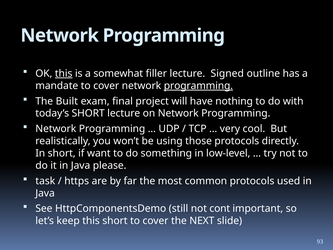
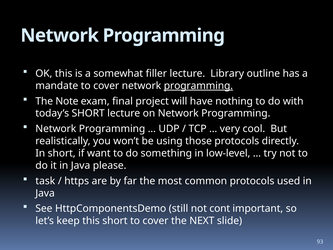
this underline: present -> none (64, 73)
Signed: Signed -> Library (227, 73)
Built: Built -> Note (67, 101)
